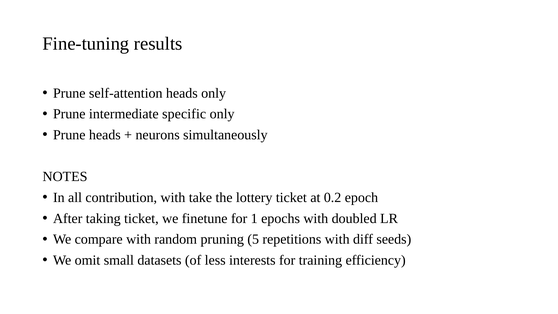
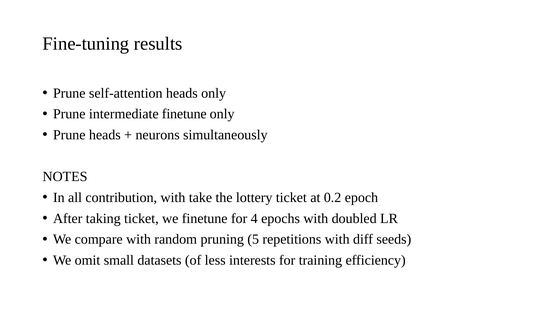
intermediate specific: specific -> finetune (184, 114)
1: 1 -> 4 (254, 218)
